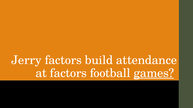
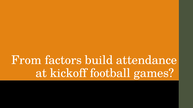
Jerry: Jerry -> From (26, 60)
at factors: factors -> kickoff (68, 73)
games underline: present -> none (154, 73)
